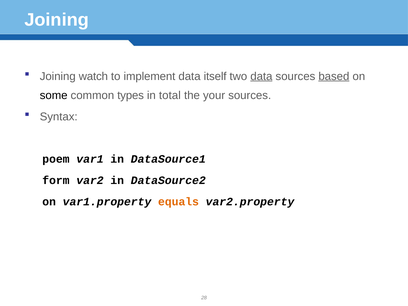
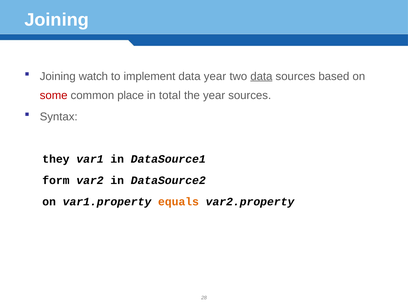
data itself: itself -> year (215, 76)
based underline: present -> none (334, 76)
some colour: black -> red (54, 95)
types: types -> place (131, 95)
the your: your -> year (214, 95)
poem: poem -> they (56, 159)
